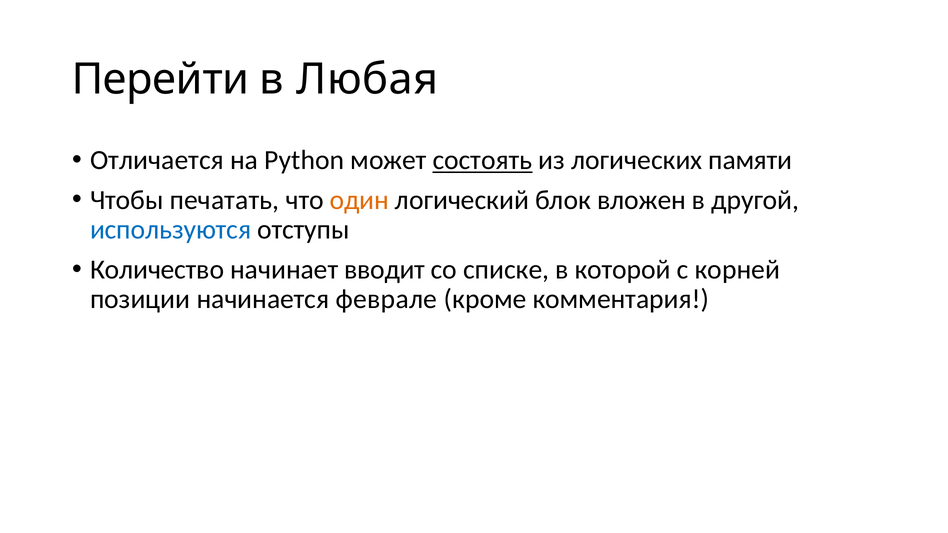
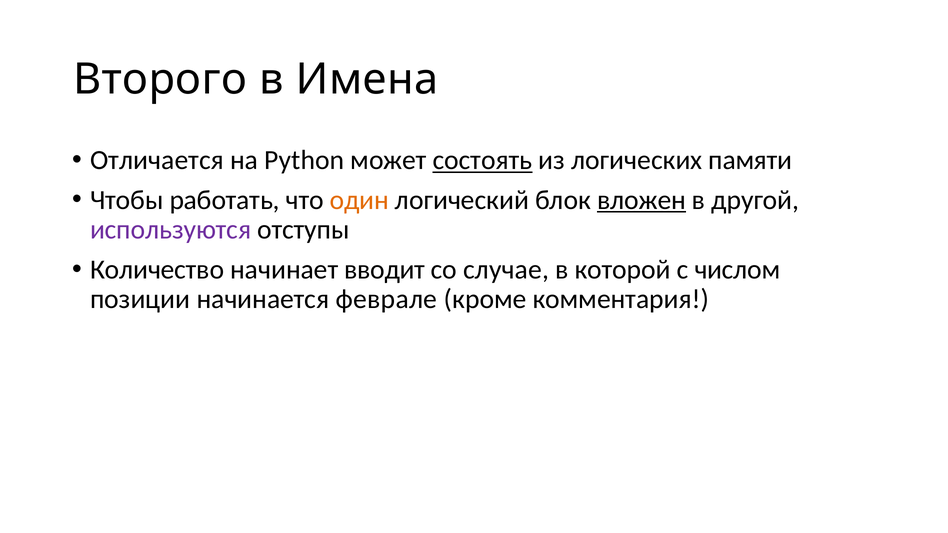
Перейти: Перейти -> Второго (160, 80)
Любая: Любая -> Имена (367, 80)
печатать: печатать -> работать (225, 200)
вложен underline: none -> present (642, 200)
используются colour: blue -> purple (171, 230)
списке: списке -> случае (506, 270)
корней: корней -> числом (737, 270)
